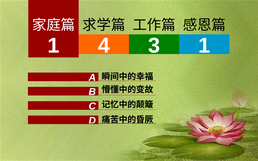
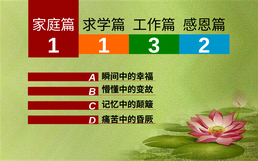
1 4: 4 -> 1 (104, 46)
3 1: 1 -> 2 (204, 46)
